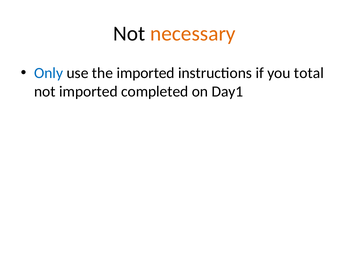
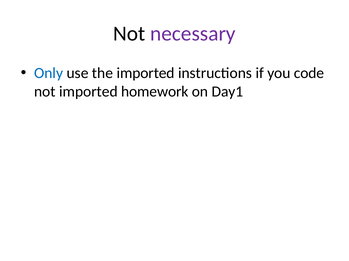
necessary colour: orange -> purple (193, 34)
total: total -> code (309, 73)
completed: completed -> homework (155, 92)
